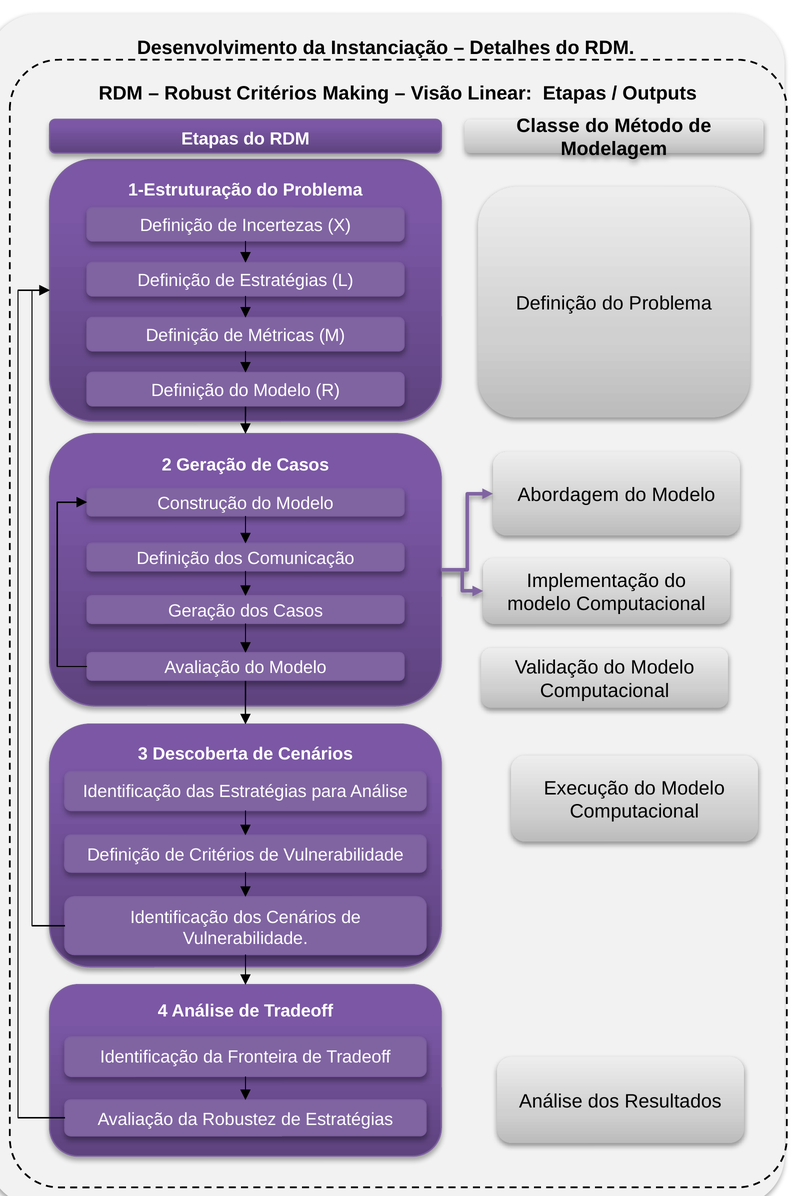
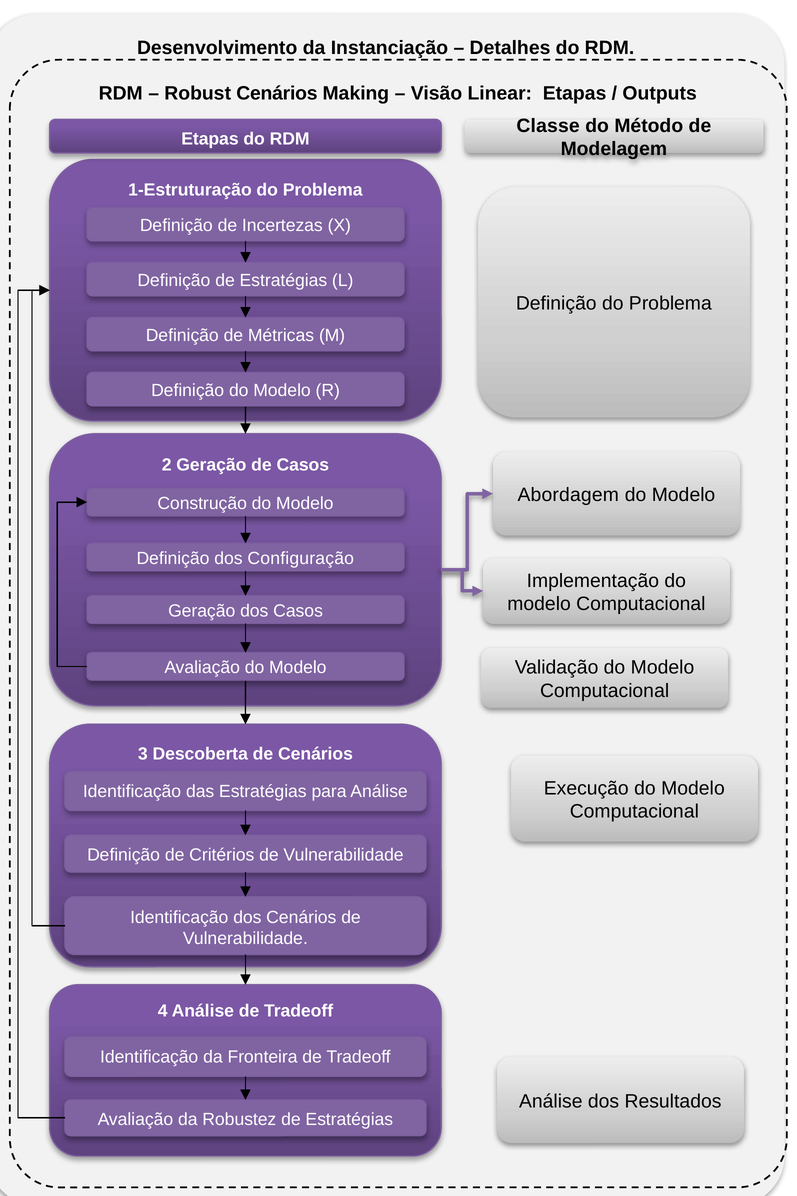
Robust Critérios: Critérios -> Cenários (277, 93)
Comunicação: Comunicação -> Configuração (301, 558)
